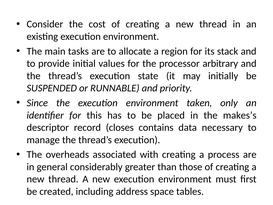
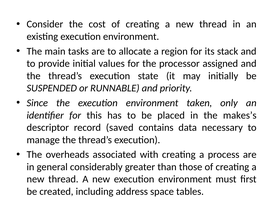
arbitrary: arbitrary -> assigned (220, 63)
closes: closes -> saved (120, 127)
